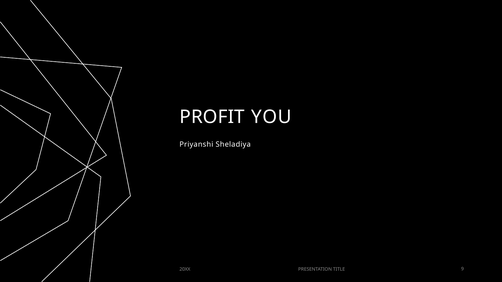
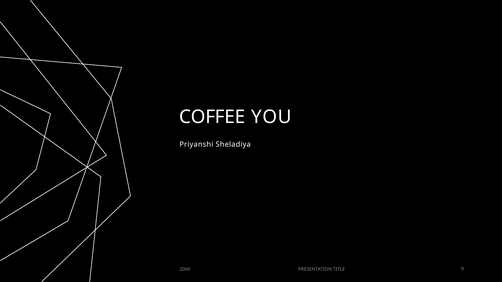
PROFIT: PROFIT -> COFFEE (212, 117)
